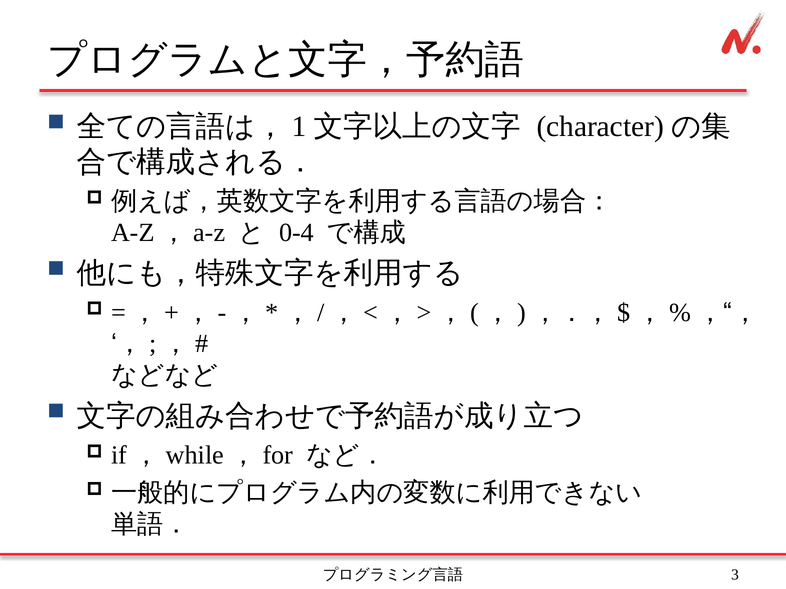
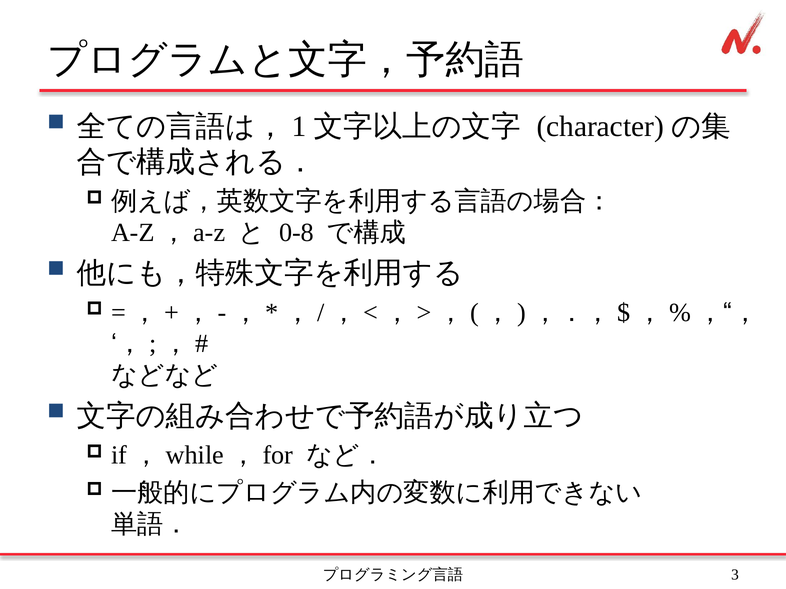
0-4: 0-4 -> 0-8 (297, 233)
